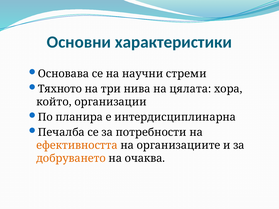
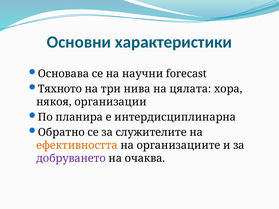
стреми: стреми -> forecast (186, 74)
който: който -> някоя (54, 102)
Печалба: Печалба -> Обратно (61, 132)
потребности: потребности -> служителите (151, 132)
добруването colour: orange -> purple (71, 158)
